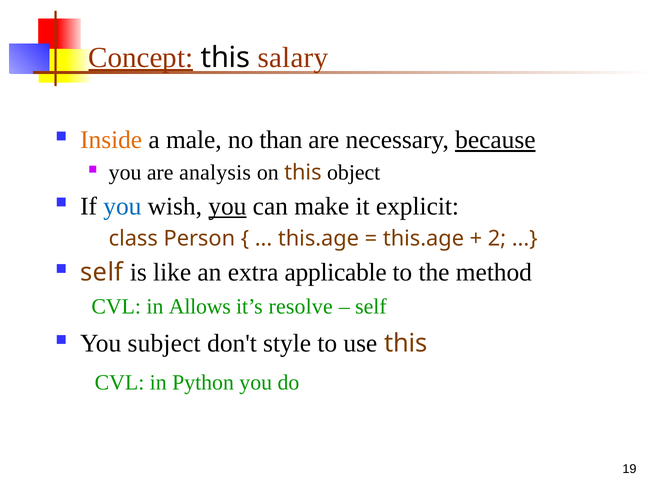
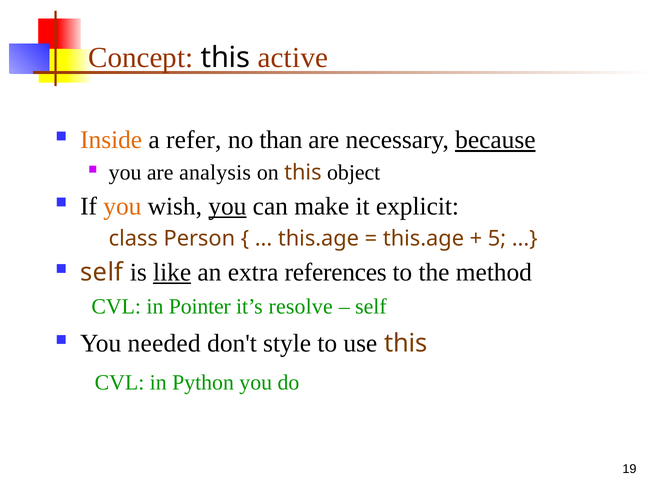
Concept underline: present -> none (141, 58)
salary: salary -> active (293, 58)
male: male -> refer (194, 140)
you colour: blue -> orange (122, 206)
2: 2 -> 5 (497, 239)
like underline: none -> present (172, 273)
applicable: applicable -> references (336, 273)
Allows: Allows -> Pointer (200, 307)
subject: subject -> needed (164, 344)
